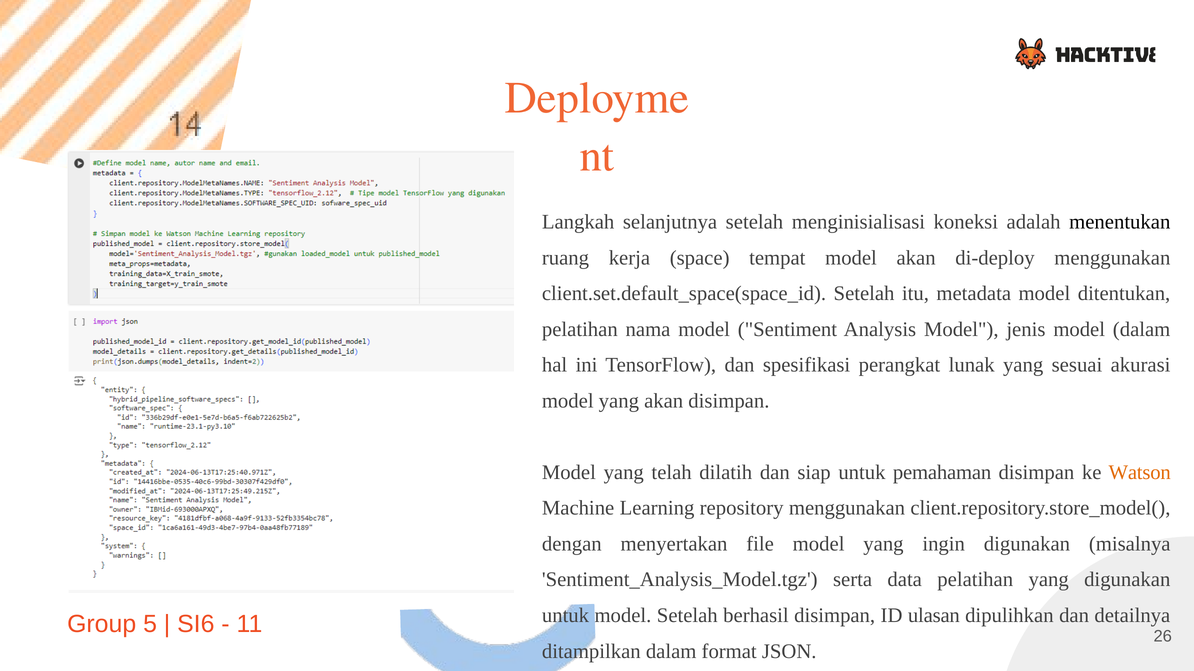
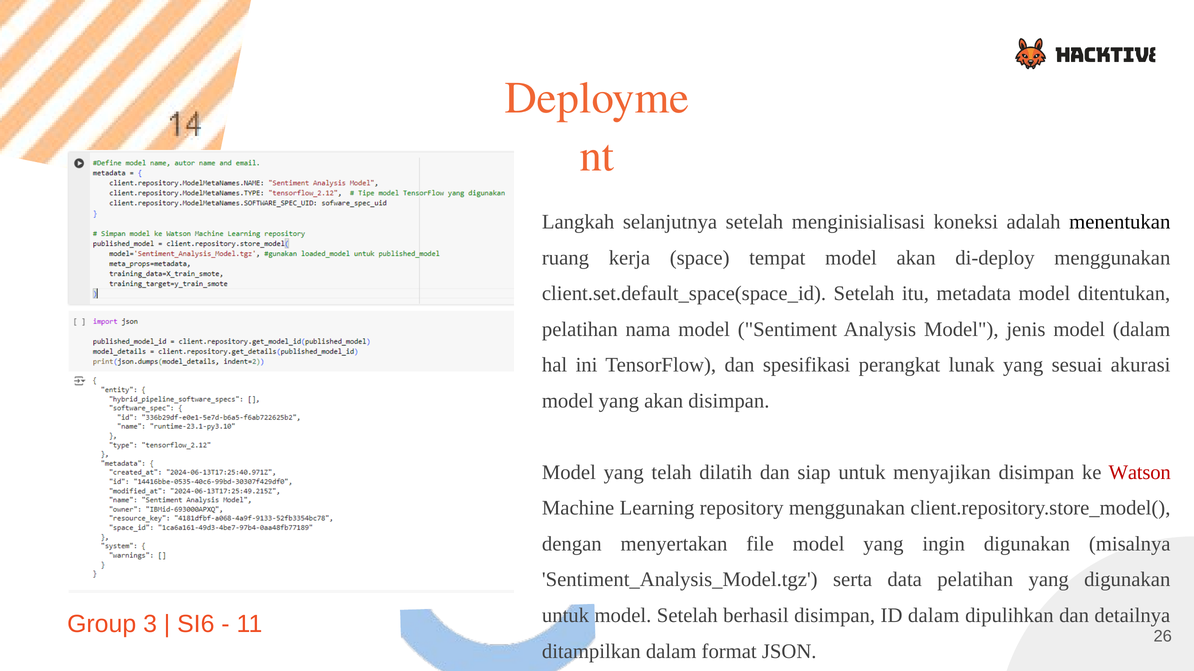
pemahaman: pemahaman -> menyajikan (942, 473)
Watson colour: orange -> red (1140, 473)
ID ulasan: ulasan -> dalam (934, 616)
5: 5 -> 3 (150, 625)
